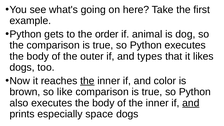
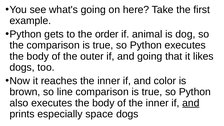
and types: types -> going (150, 56)
the underline: present -> none (87, 81)
like: like -> line (65, 92)
